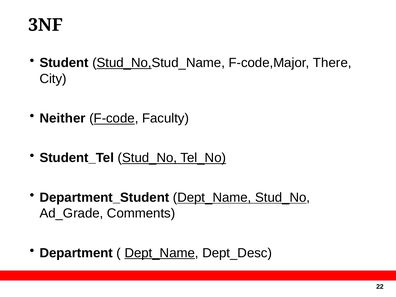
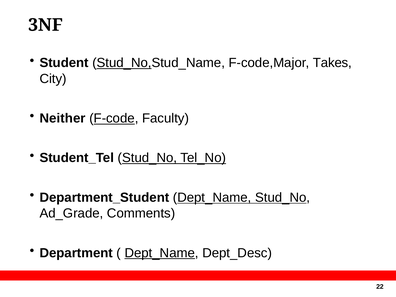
There: There -> Takes (332, 63)
